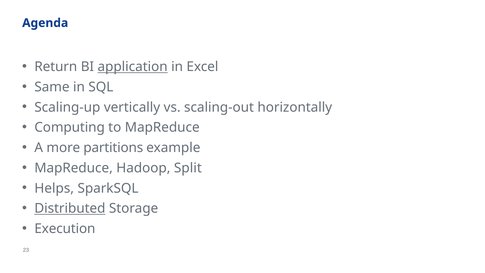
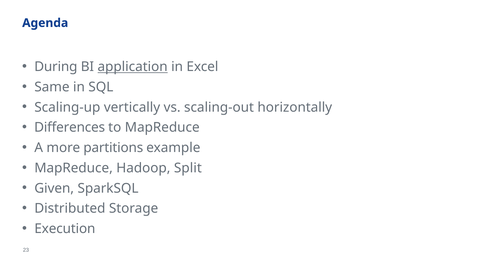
Return: Return -> During (56, 67)
Computing: Computing -> Differences (70, 127)
Helps: Helps -> Given (54, 188)
Distributed underline: present -> none (70, 208)
